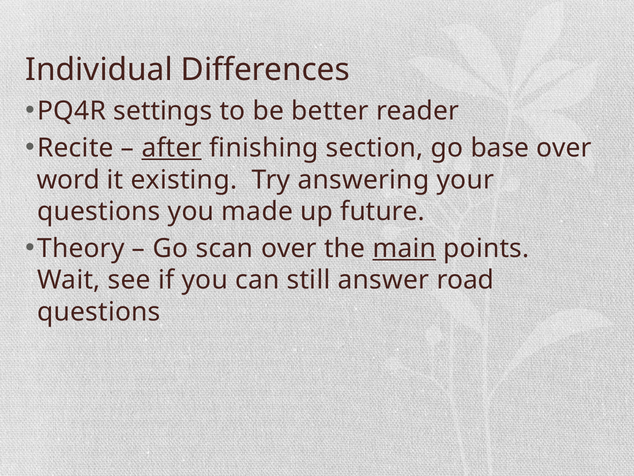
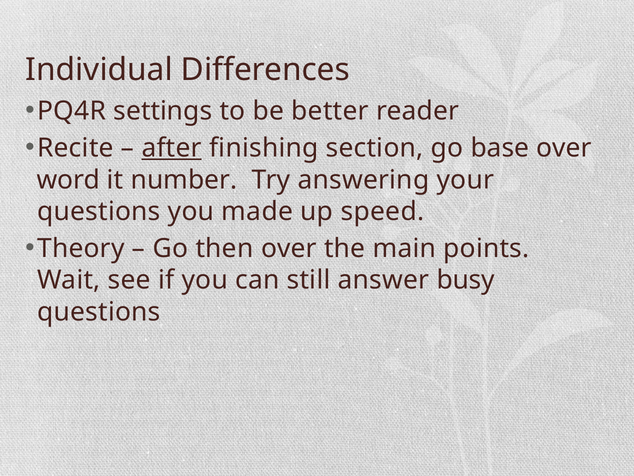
existing: existing -> number (184, 180)
future: future -> speed (383, 211)
scan: scan -> then (225, 248)
main underline: present -> none (404, 248)
road: road -> busy (466, 280)
